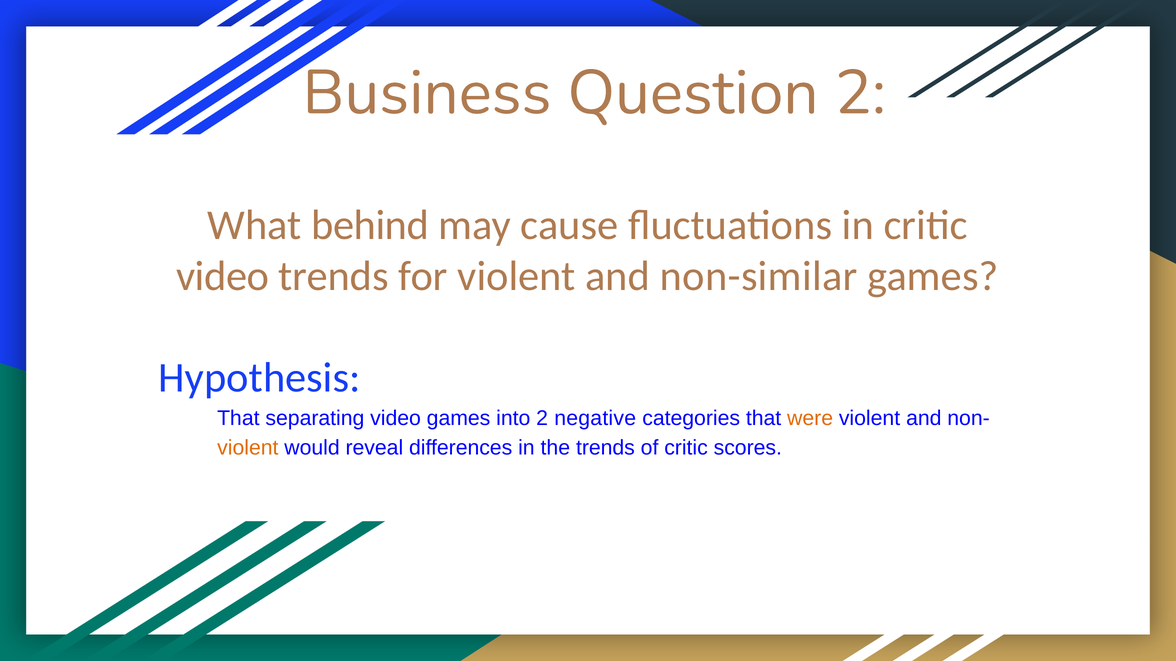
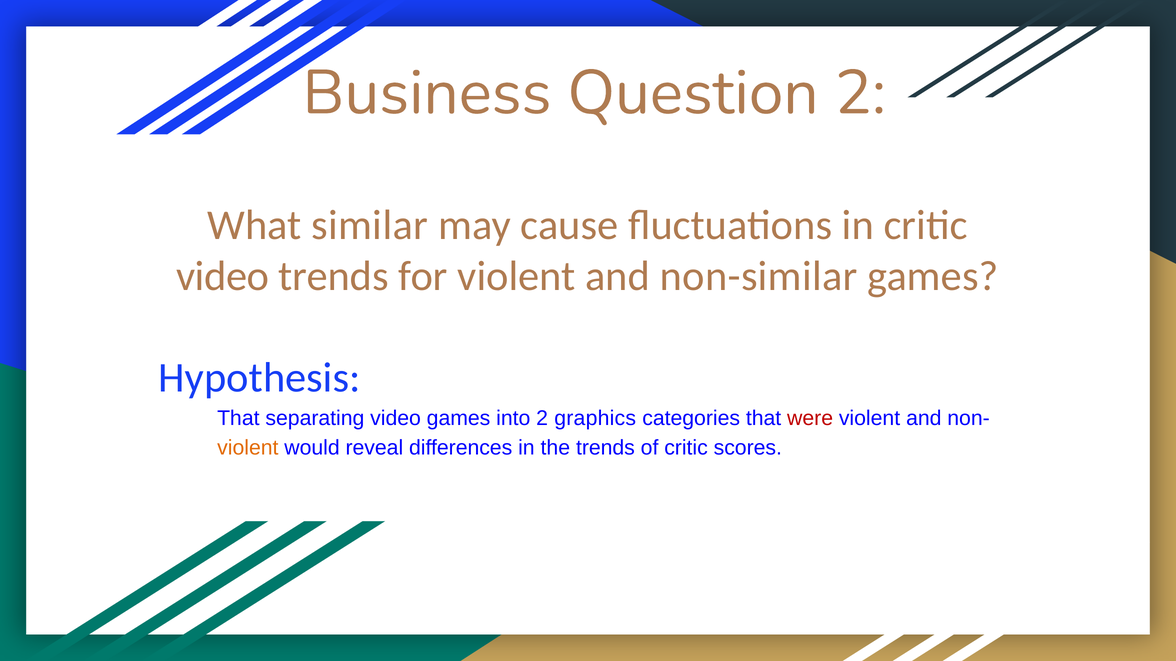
behind: behind -> similar (370, 225)
negative: negative -> graphics (595, 419)
were colour: orange -> red (810, 419)
